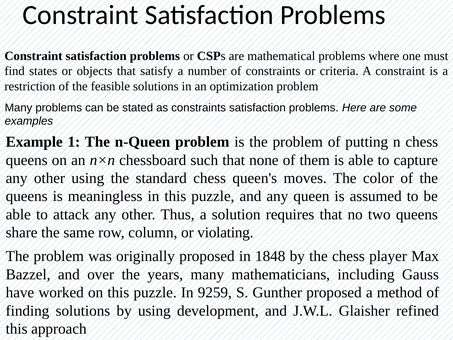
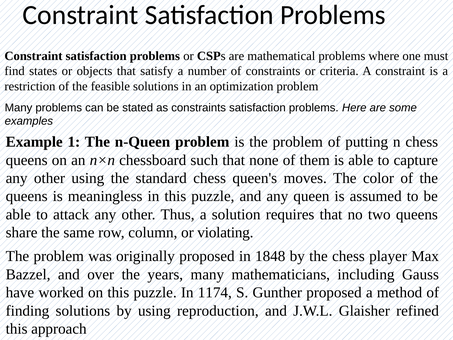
9259: 9259 -> 1174 (215, 292)
development: development -> reproduction (218, 310)
